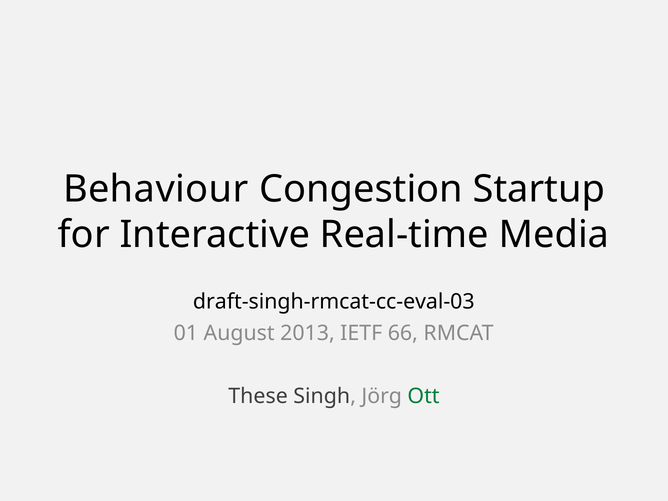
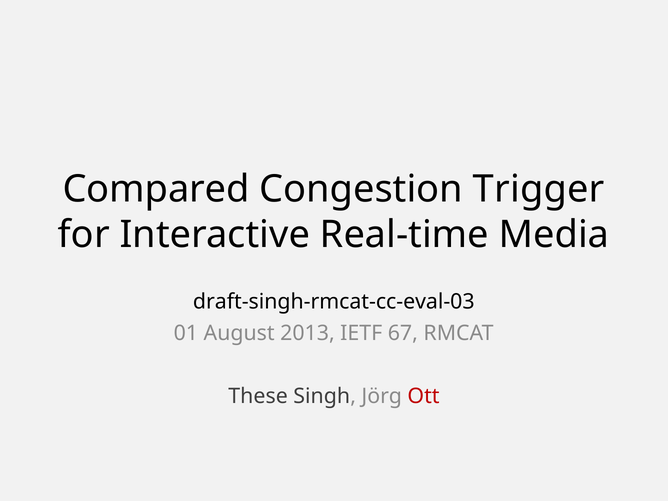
Behaviour: Behaviour -> Compared (156, 189)
Startup: Startup -> Trigger (539, 189)
66: 66 -> 67 (403, 333)
Ott colour: green -> red (424, 396)
